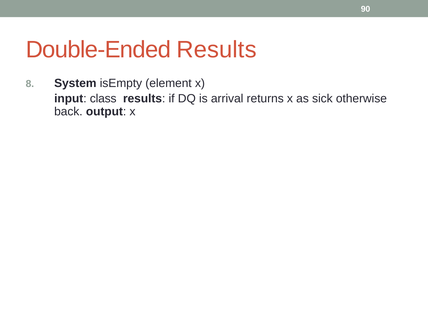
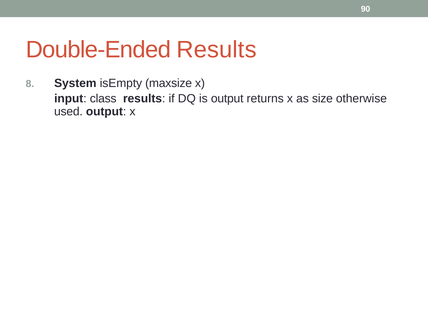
element: element -> maxsize (169, 83)
is arrival: arrival -> output (227, 99)
sick: sick -> size (322, 99)
back: back -> used (68, 111)
